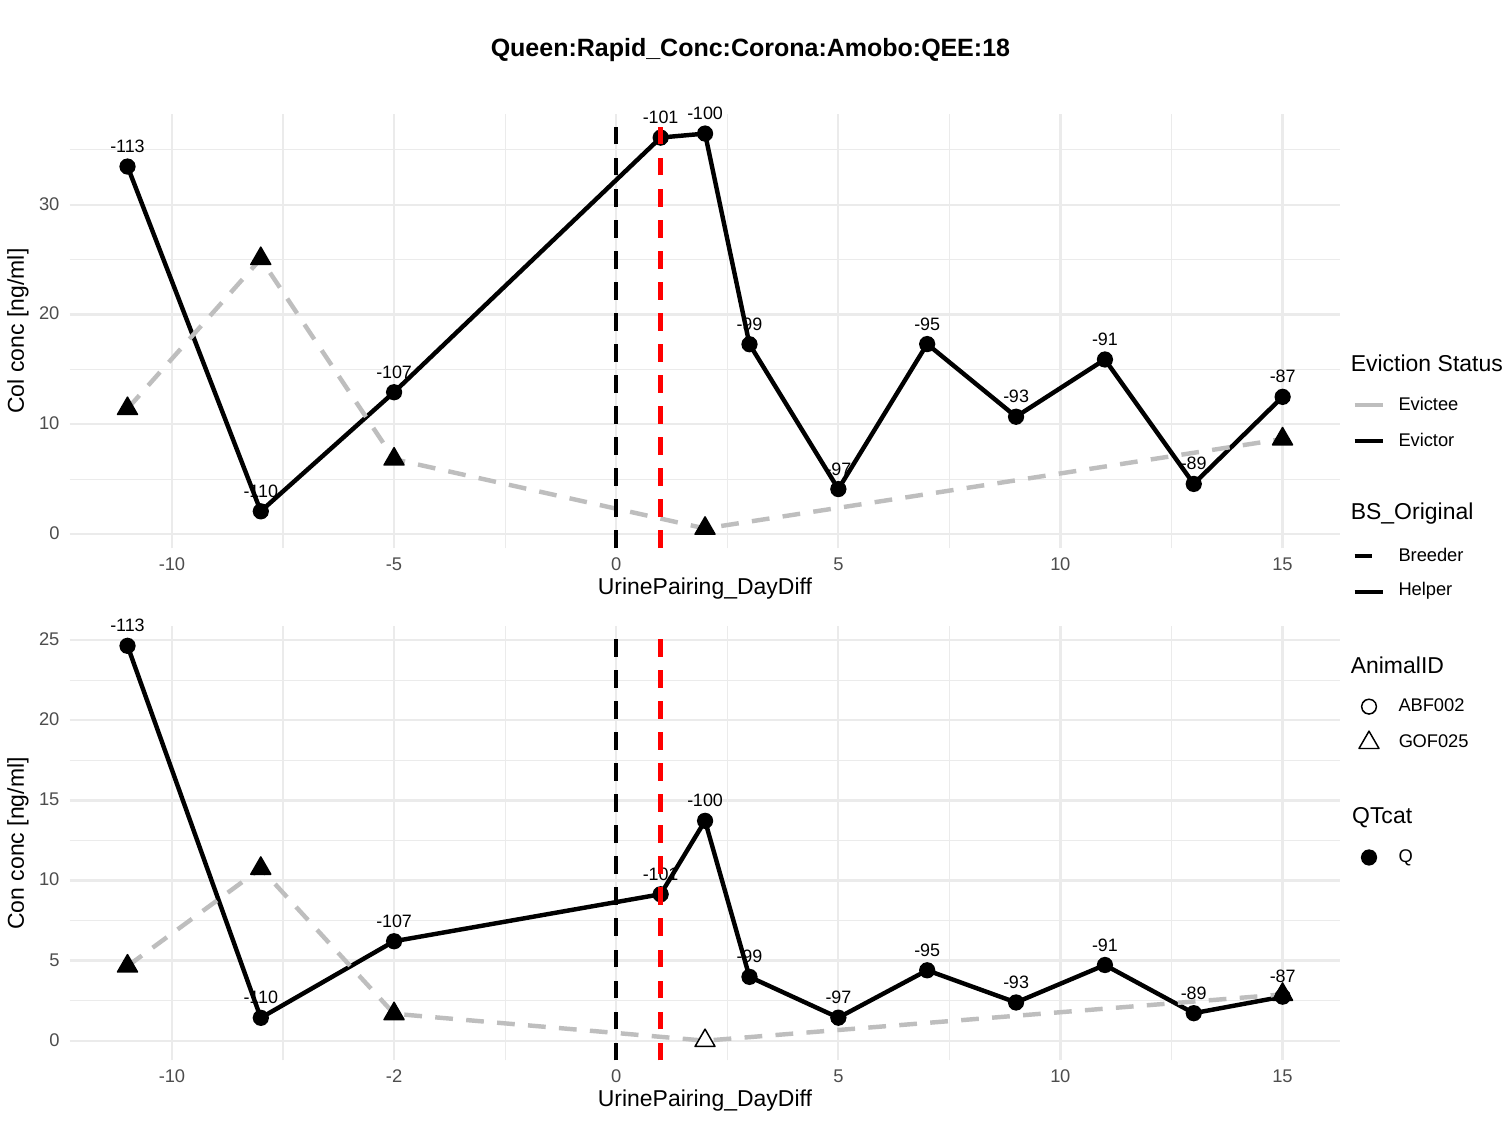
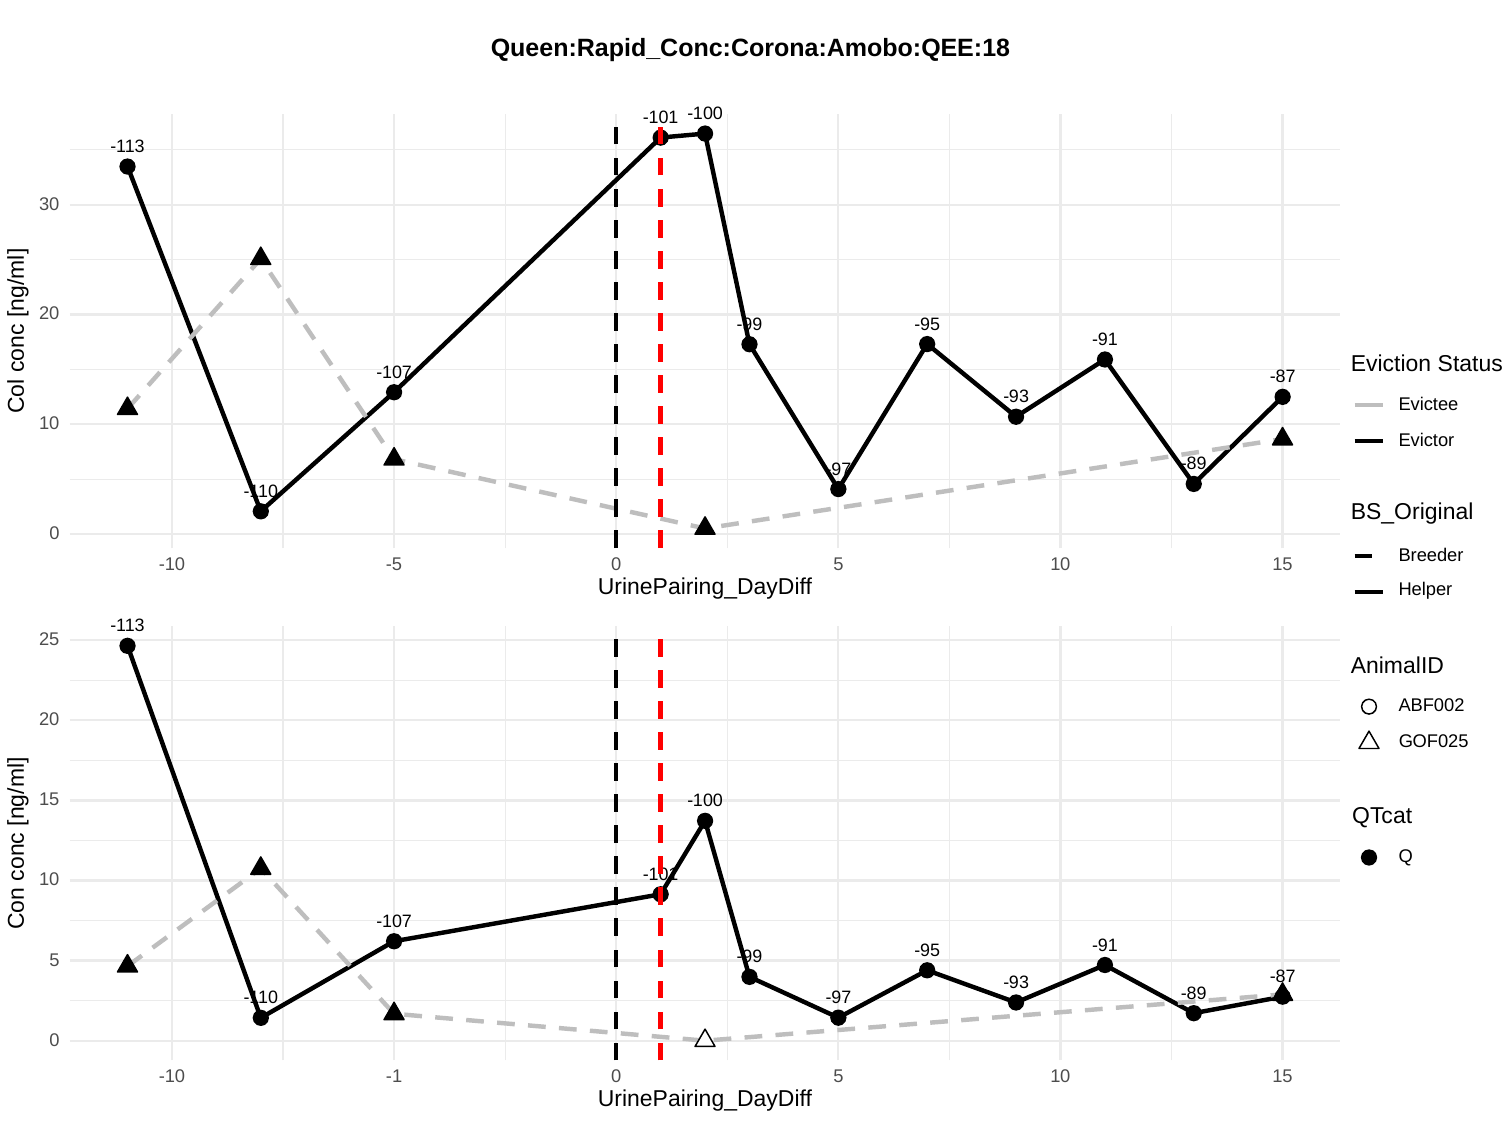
-2: -2 -> -1 (394, 1076)
